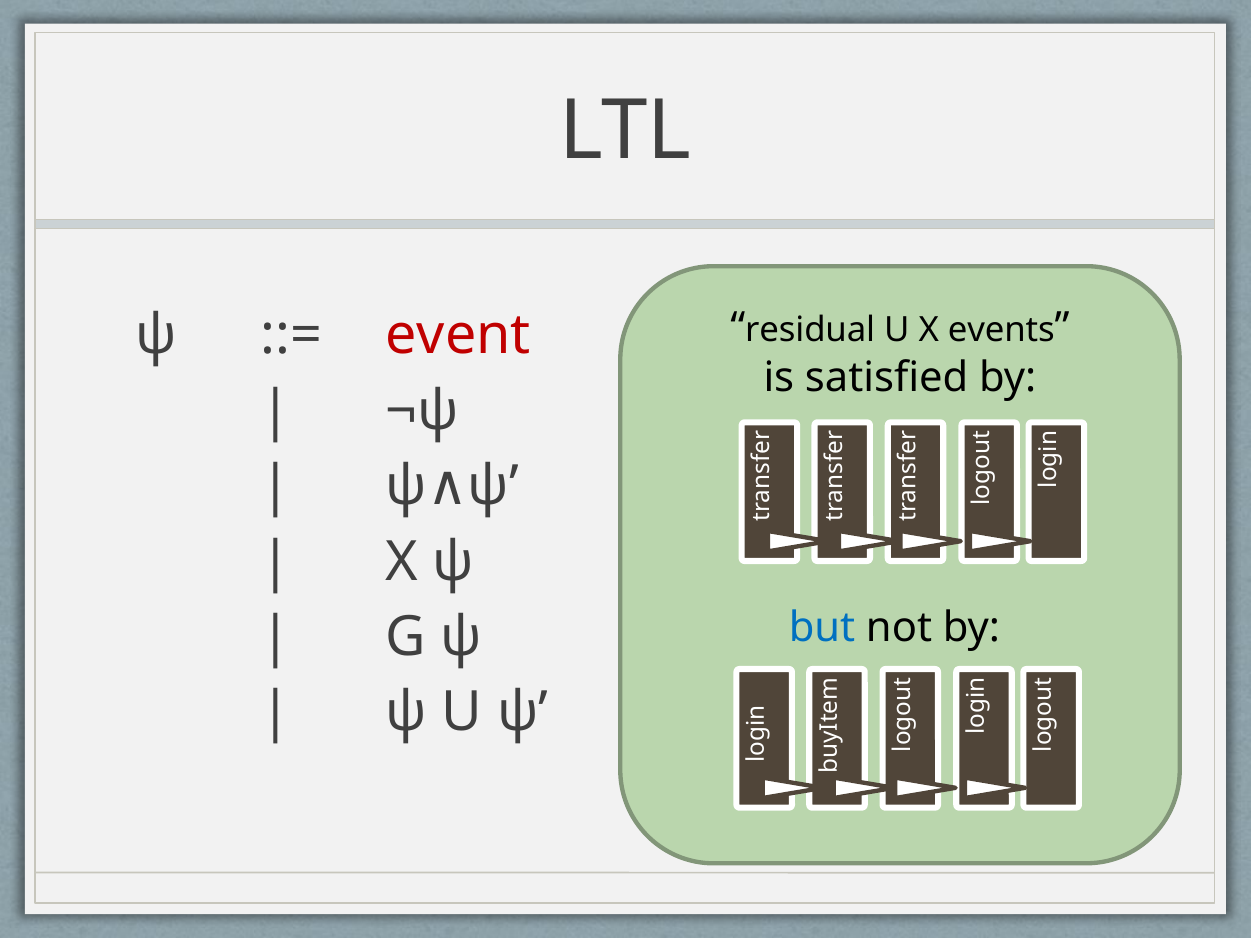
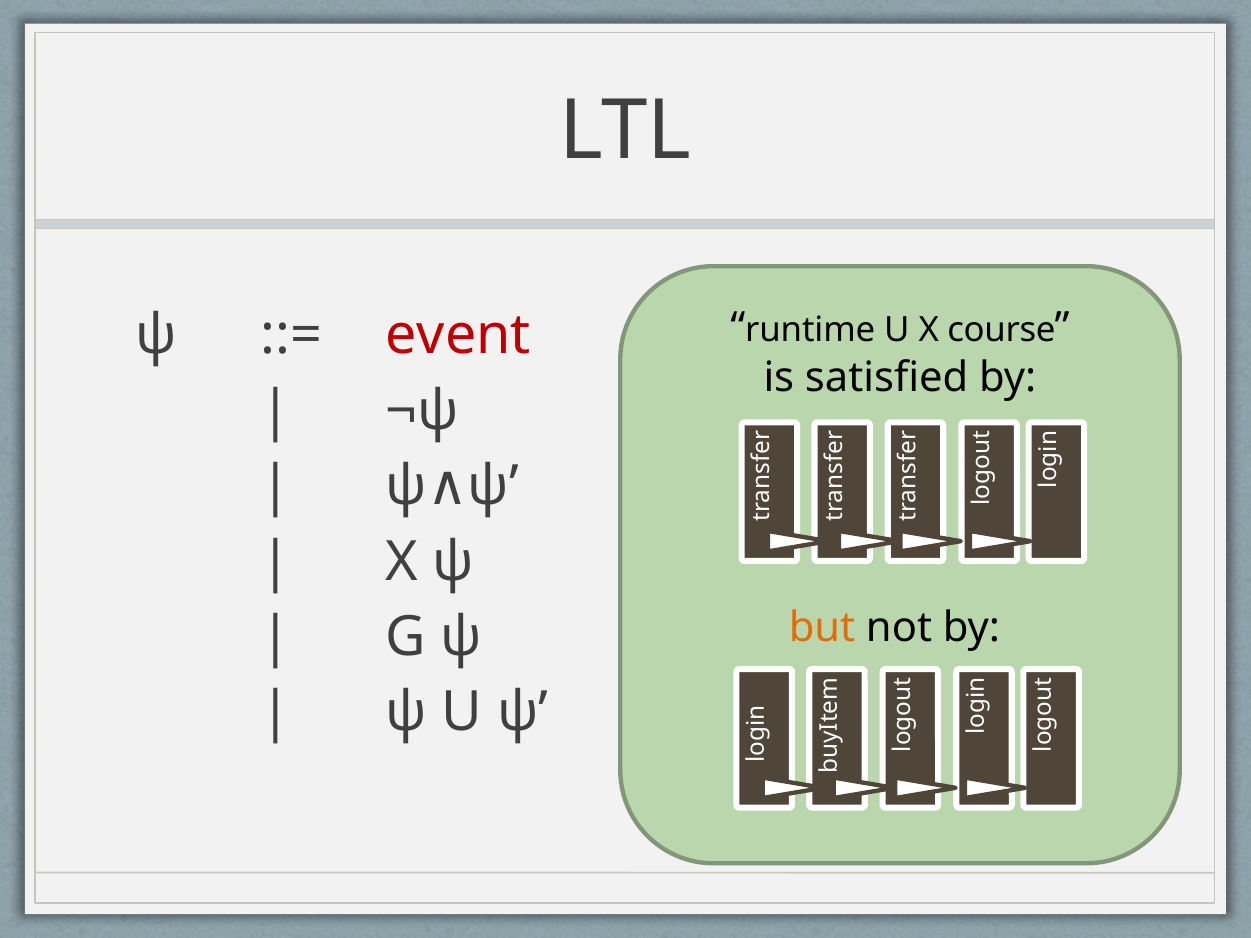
residual: residual -> runtime (810, 330)
events: events -> course (1001, 330)
but colour: blue -> orange (822, 628)
